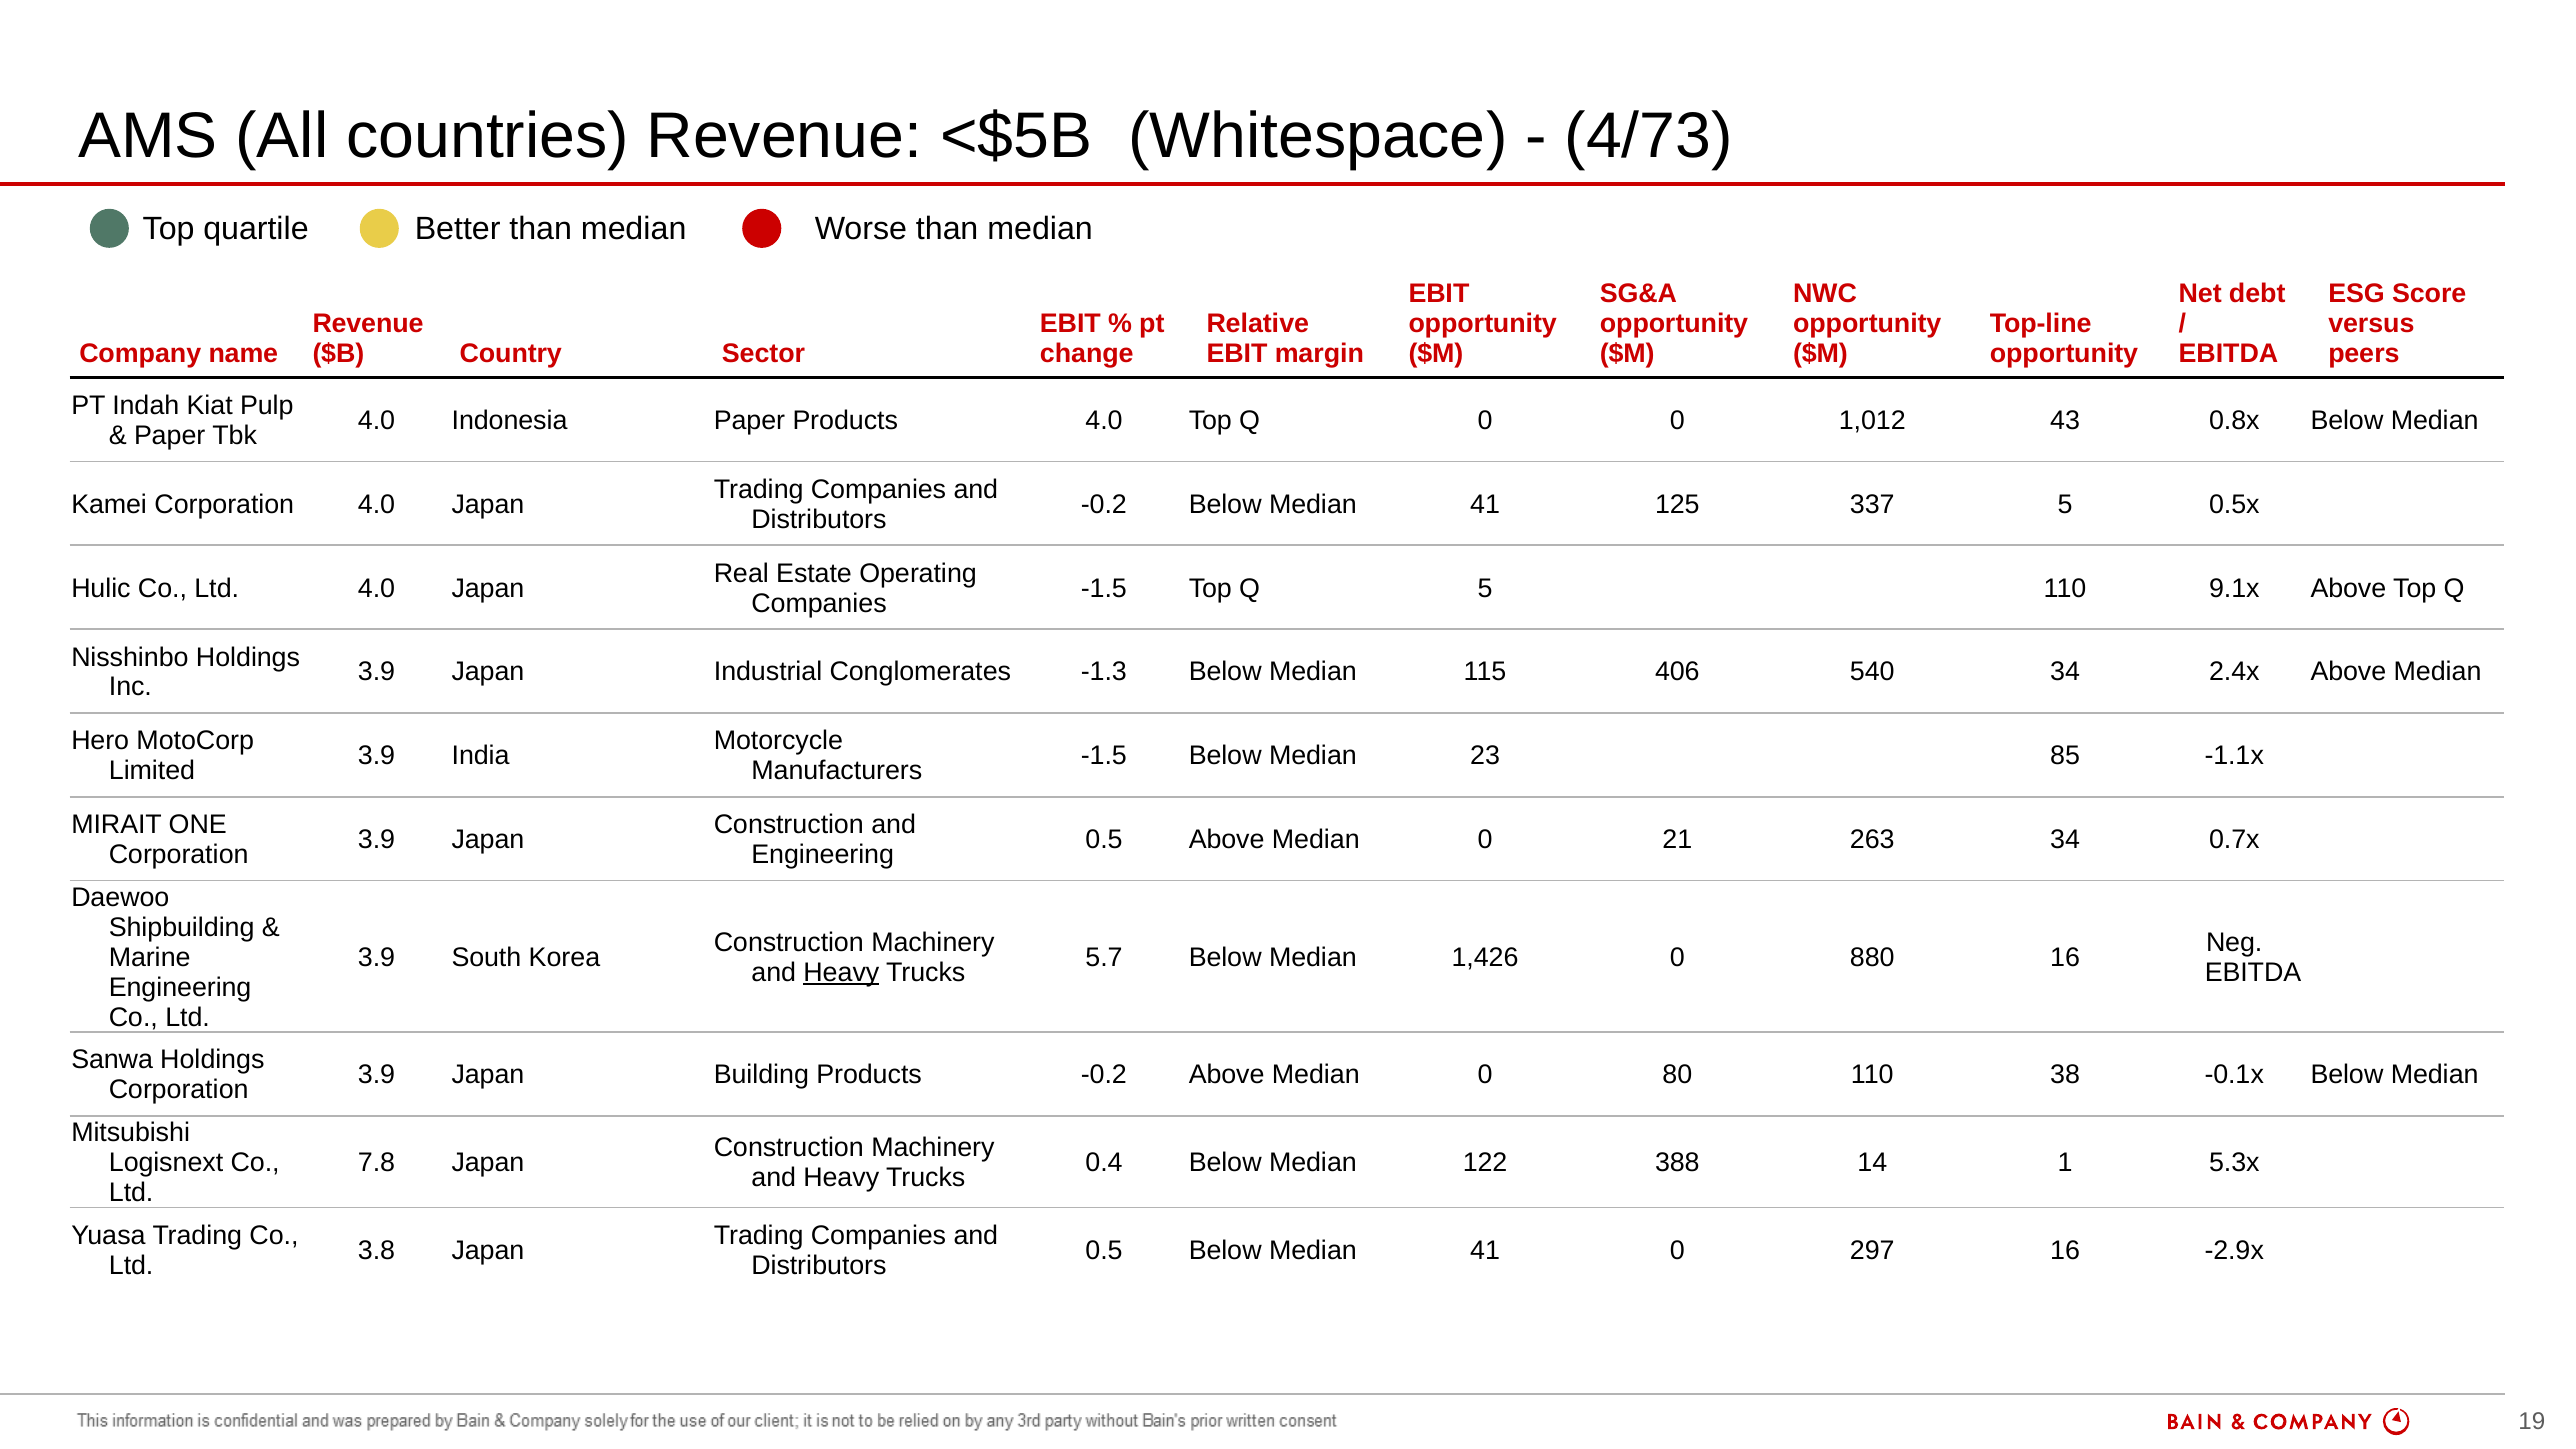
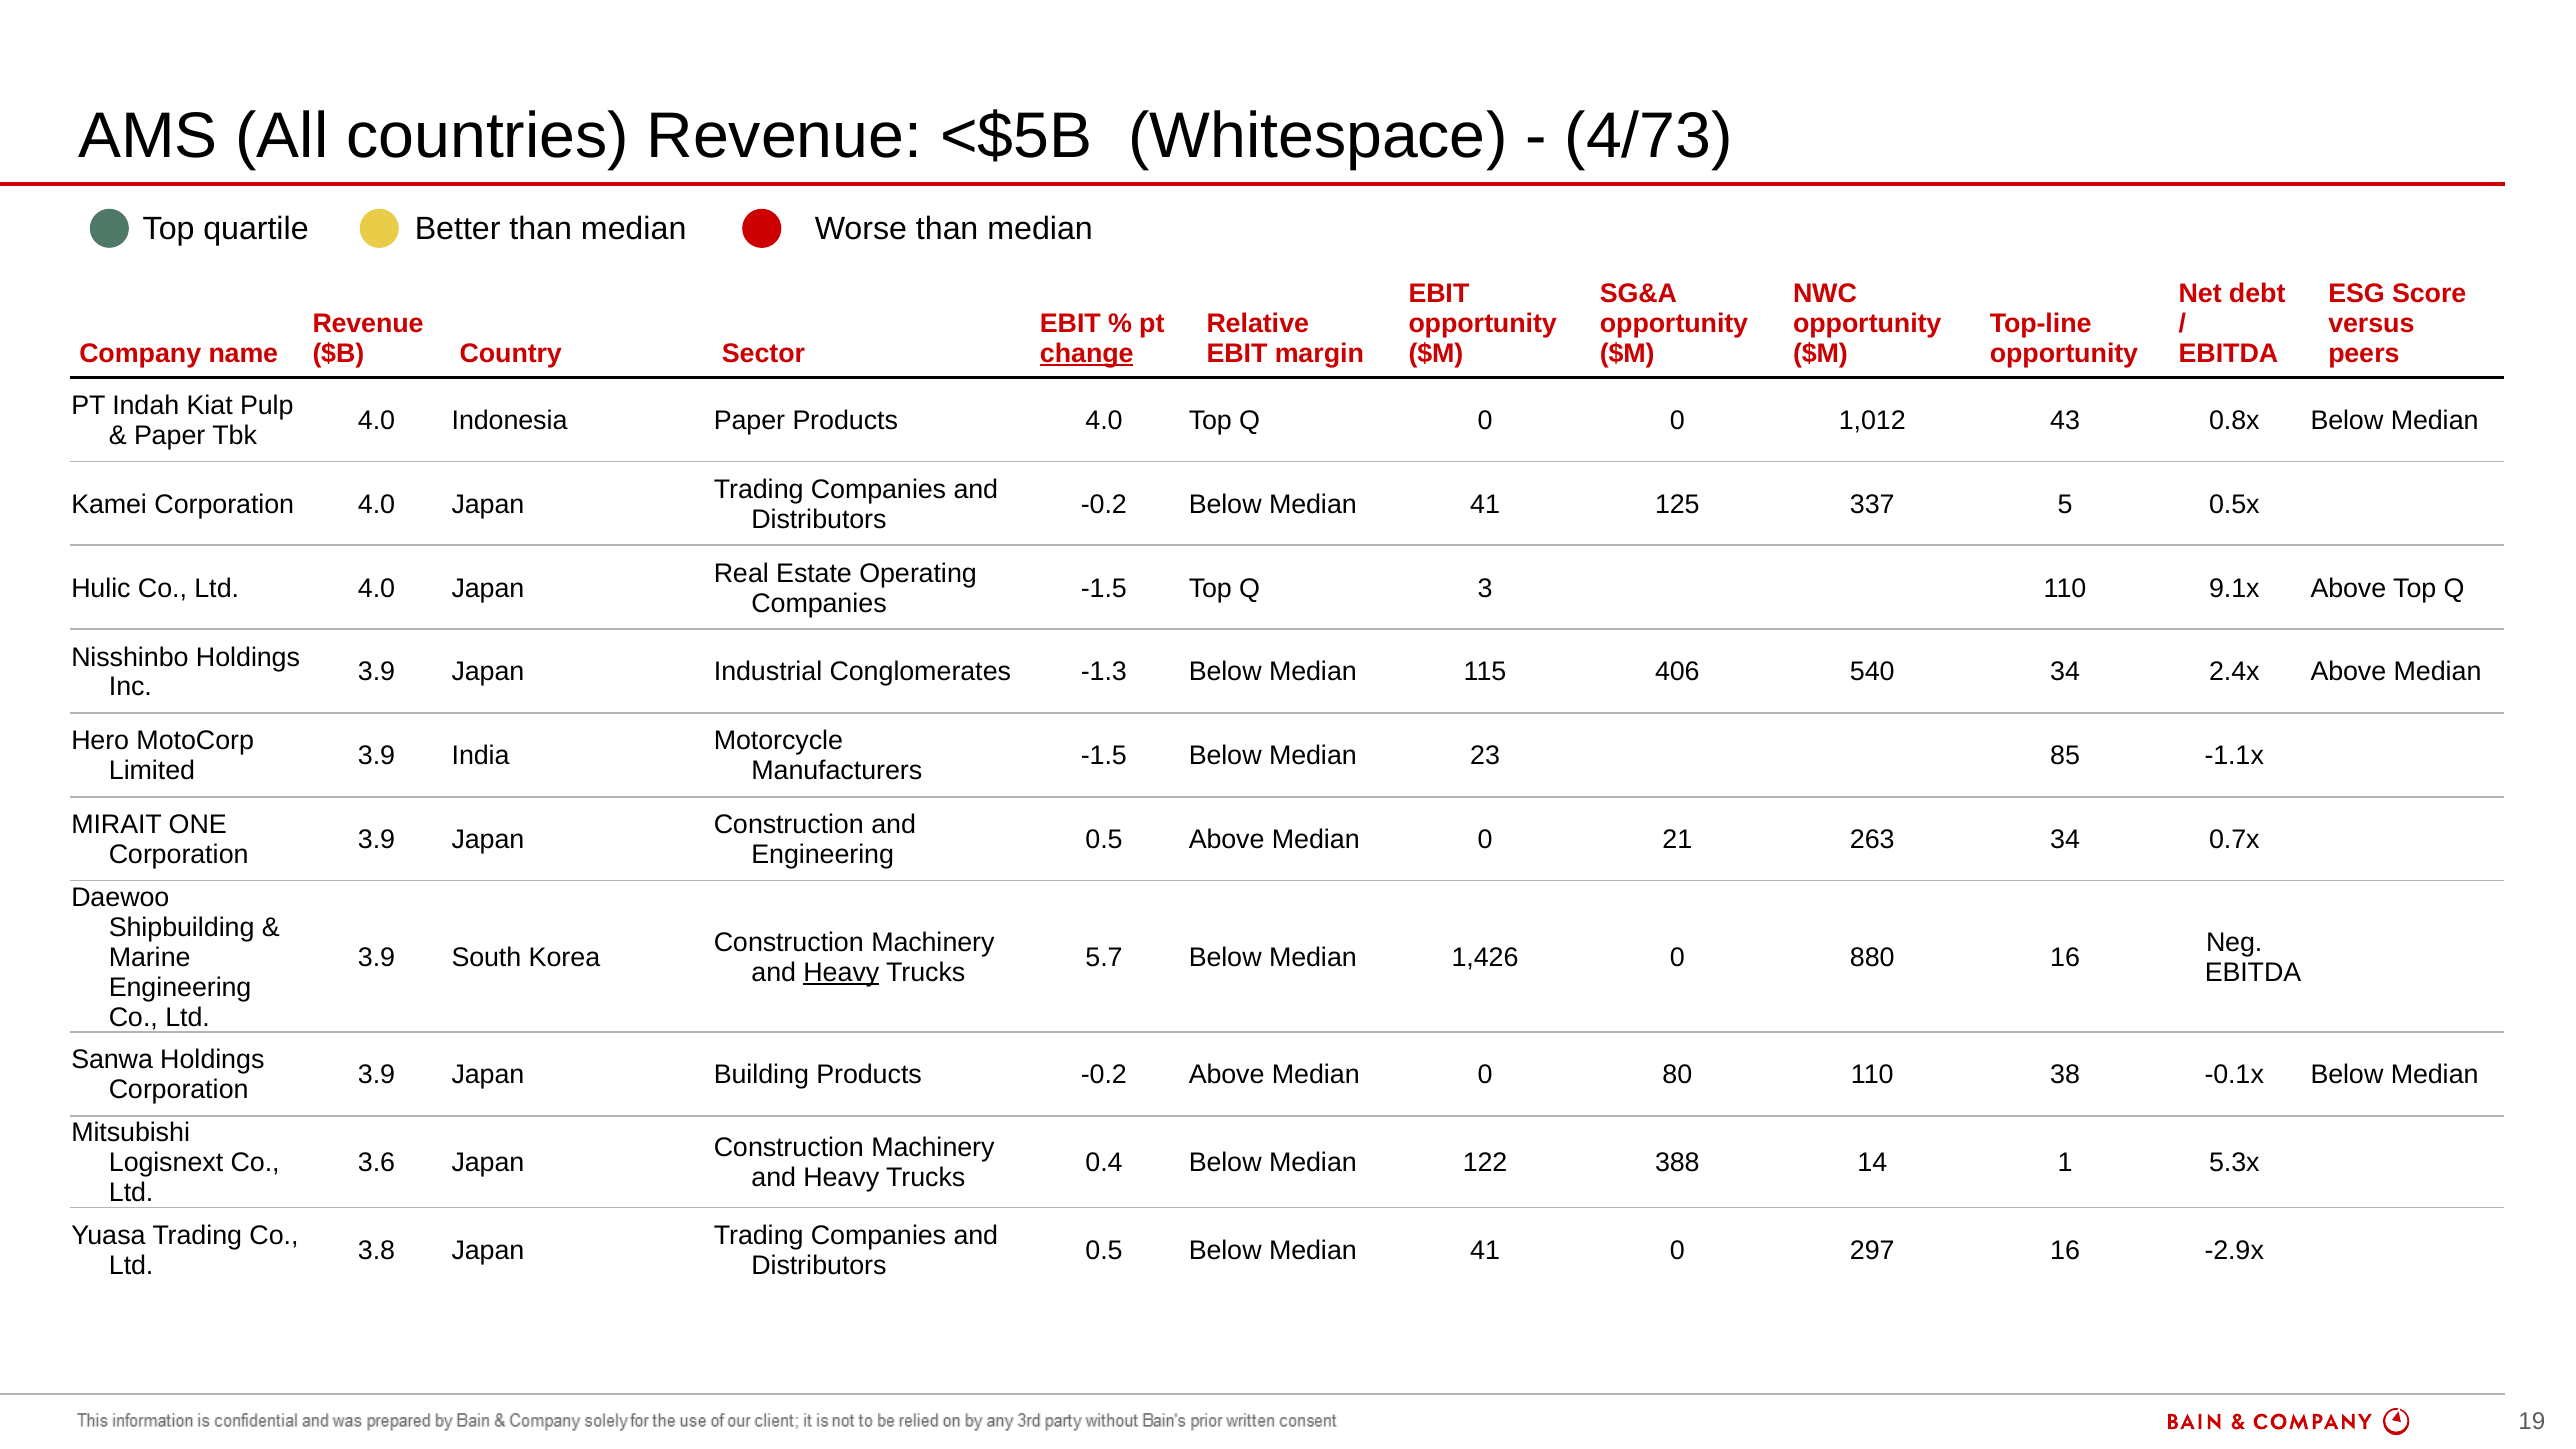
change underline: none -> present (1087, 353)
Q 5: 5 -> 3 (1485, 588)
7.8: 7.8 -> 3.6 (377, 1163)
